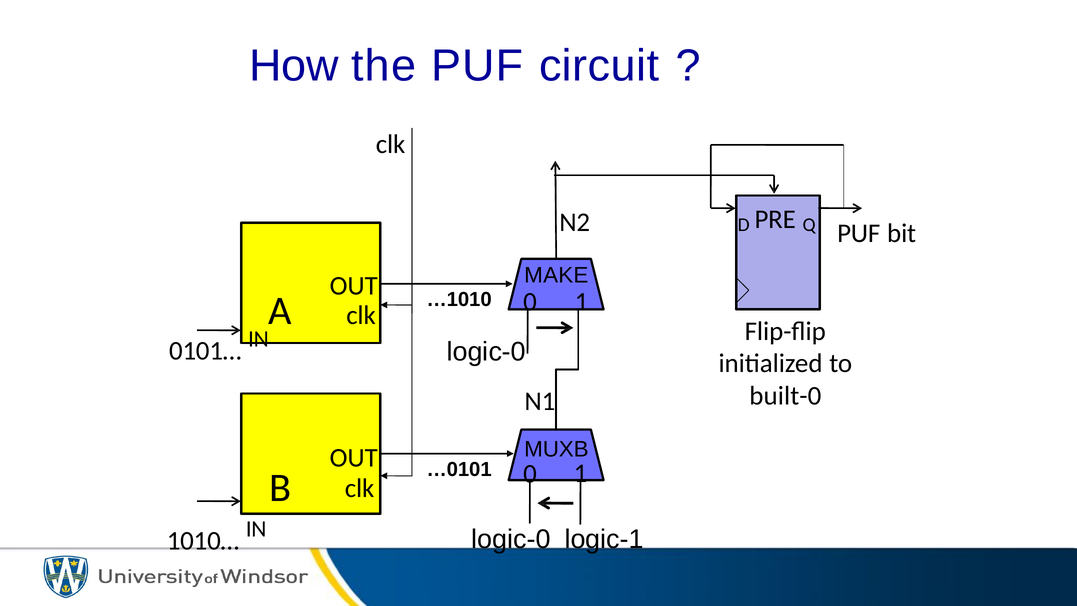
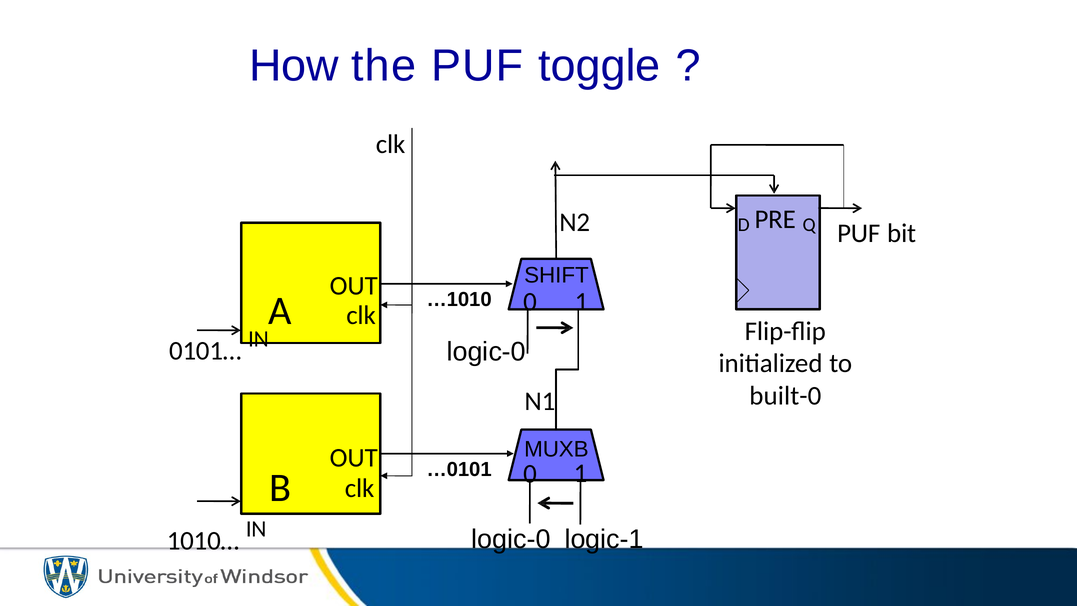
circuit: circuit -> toggle (599, 66)
MAKE: MAKE -> SHIFT (556, 275)
